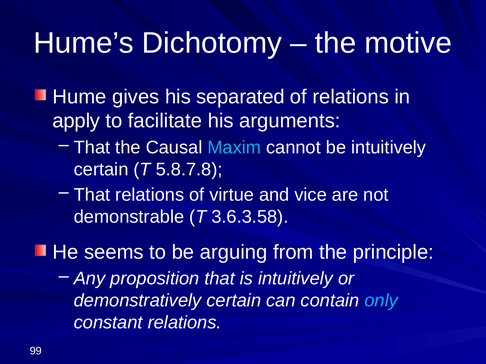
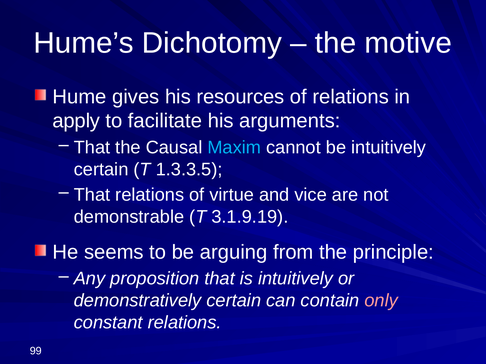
separated: separated -> resources (240, 97)
5.8.7.8: 5.8.7.8 -> 1.3.3.5 (189, 170)
3.6.3.58: 3.6.3.58 -> 3.1.9.19 (250, 217)
only colour: light blue -> pink (381, 301)
